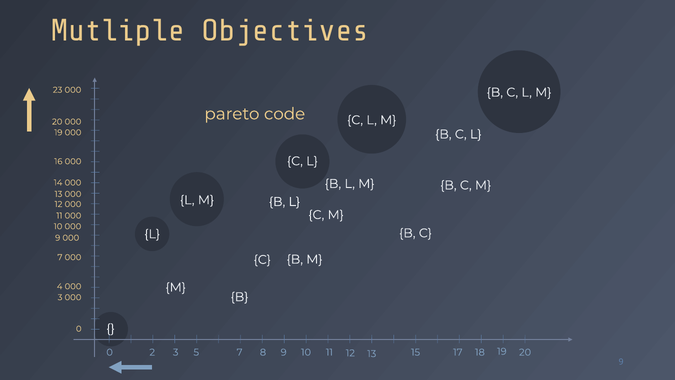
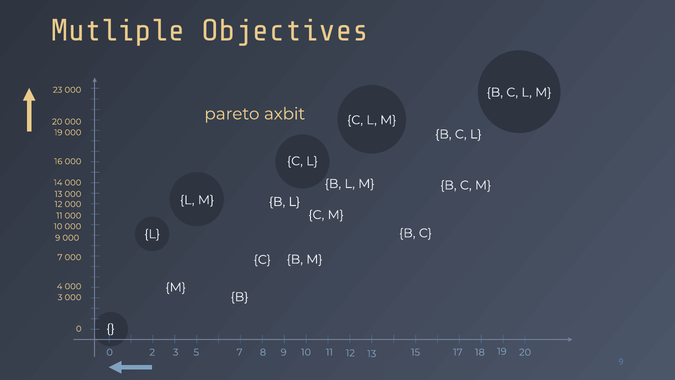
code: code -> axbit (285, 114)
